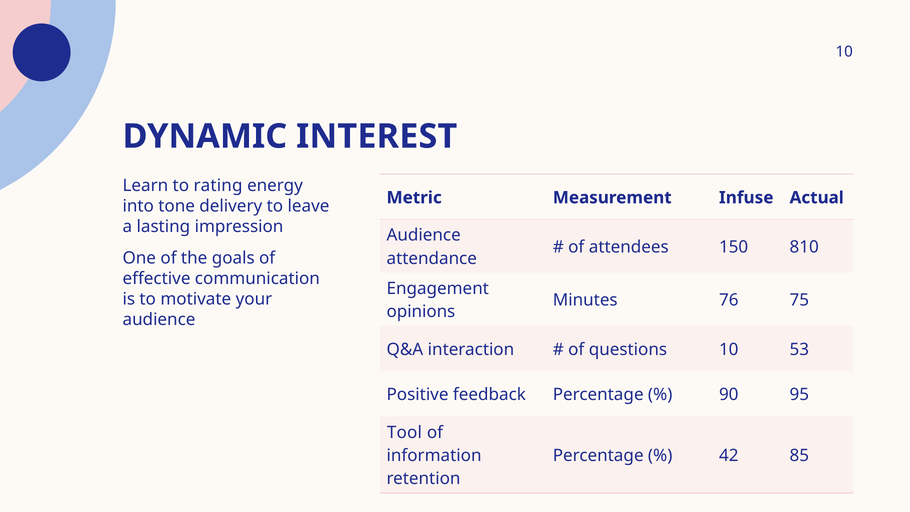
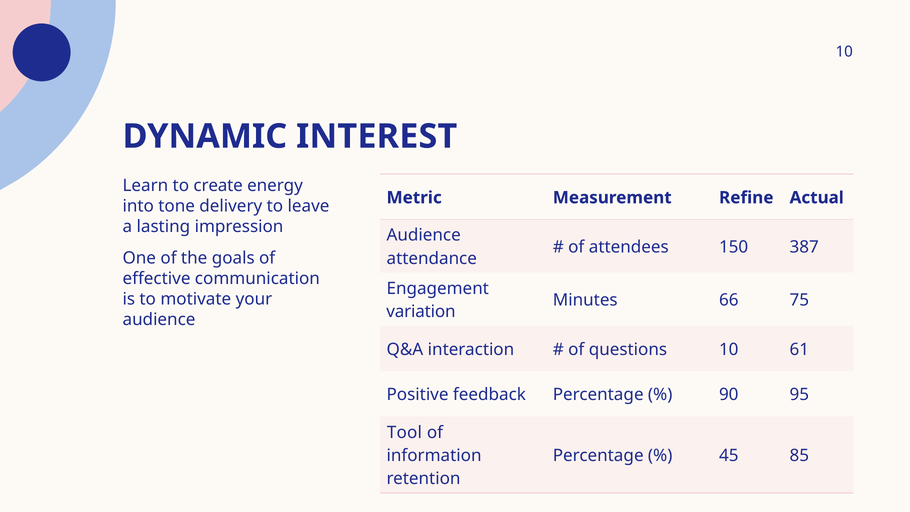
rating: rating -> create (218, 185)
Infuse: Infuse -> Refine (746, 198)
810: 810 -> 387 (804, 247)
76: 76 -> 66 (729, 300)
opinions: opinions -> variation (421, 312)
53: 53 -> 61 (799, 349)
42: 42 -> 45 (729, 455)
